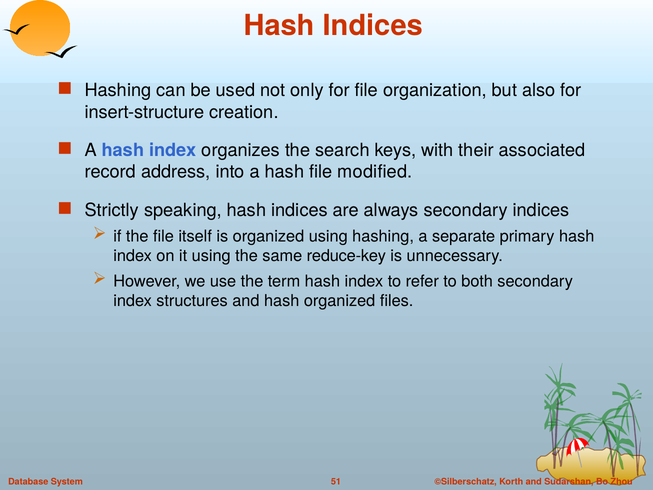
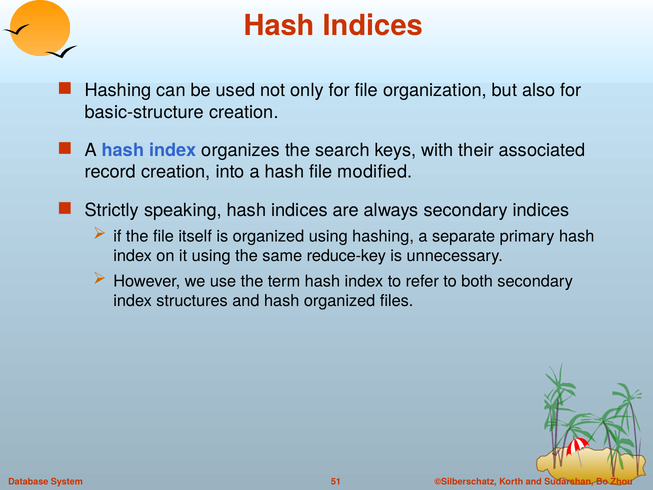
insert-structure: insert-structure -> basic-structure (144, 112)
record address: address -> creation (176, 172)
